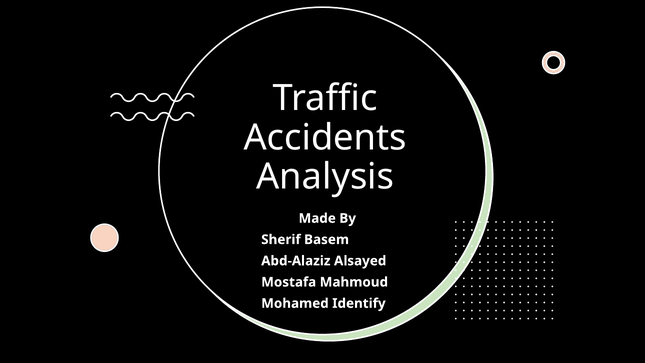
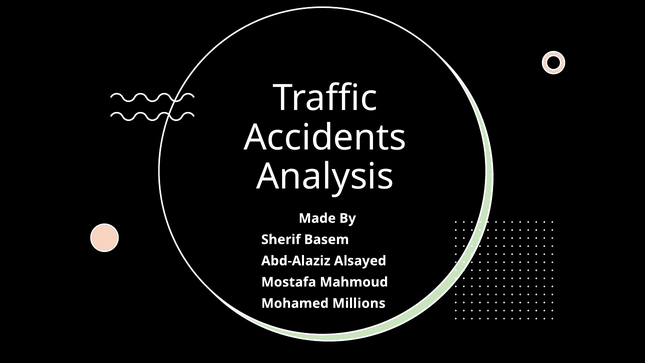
Identify: Identify -> Millions (359, 303)
